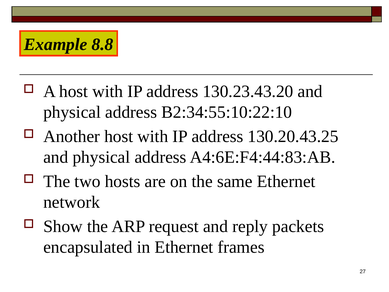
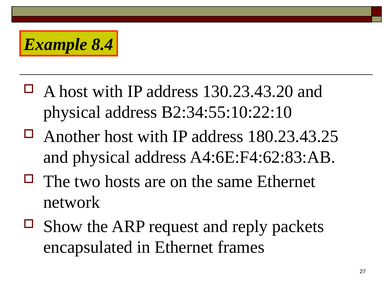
8.8: 8.8 -> 8.4 (102, 44)
130.20.43.25: 130.20.43.25 -> 180.23.43.25 (293, 136)
A4:6E:F4:44:83:AB: A4:6E:F4:44:83:AB -> A4:6E:F4:62:83:AB (263, 157)
